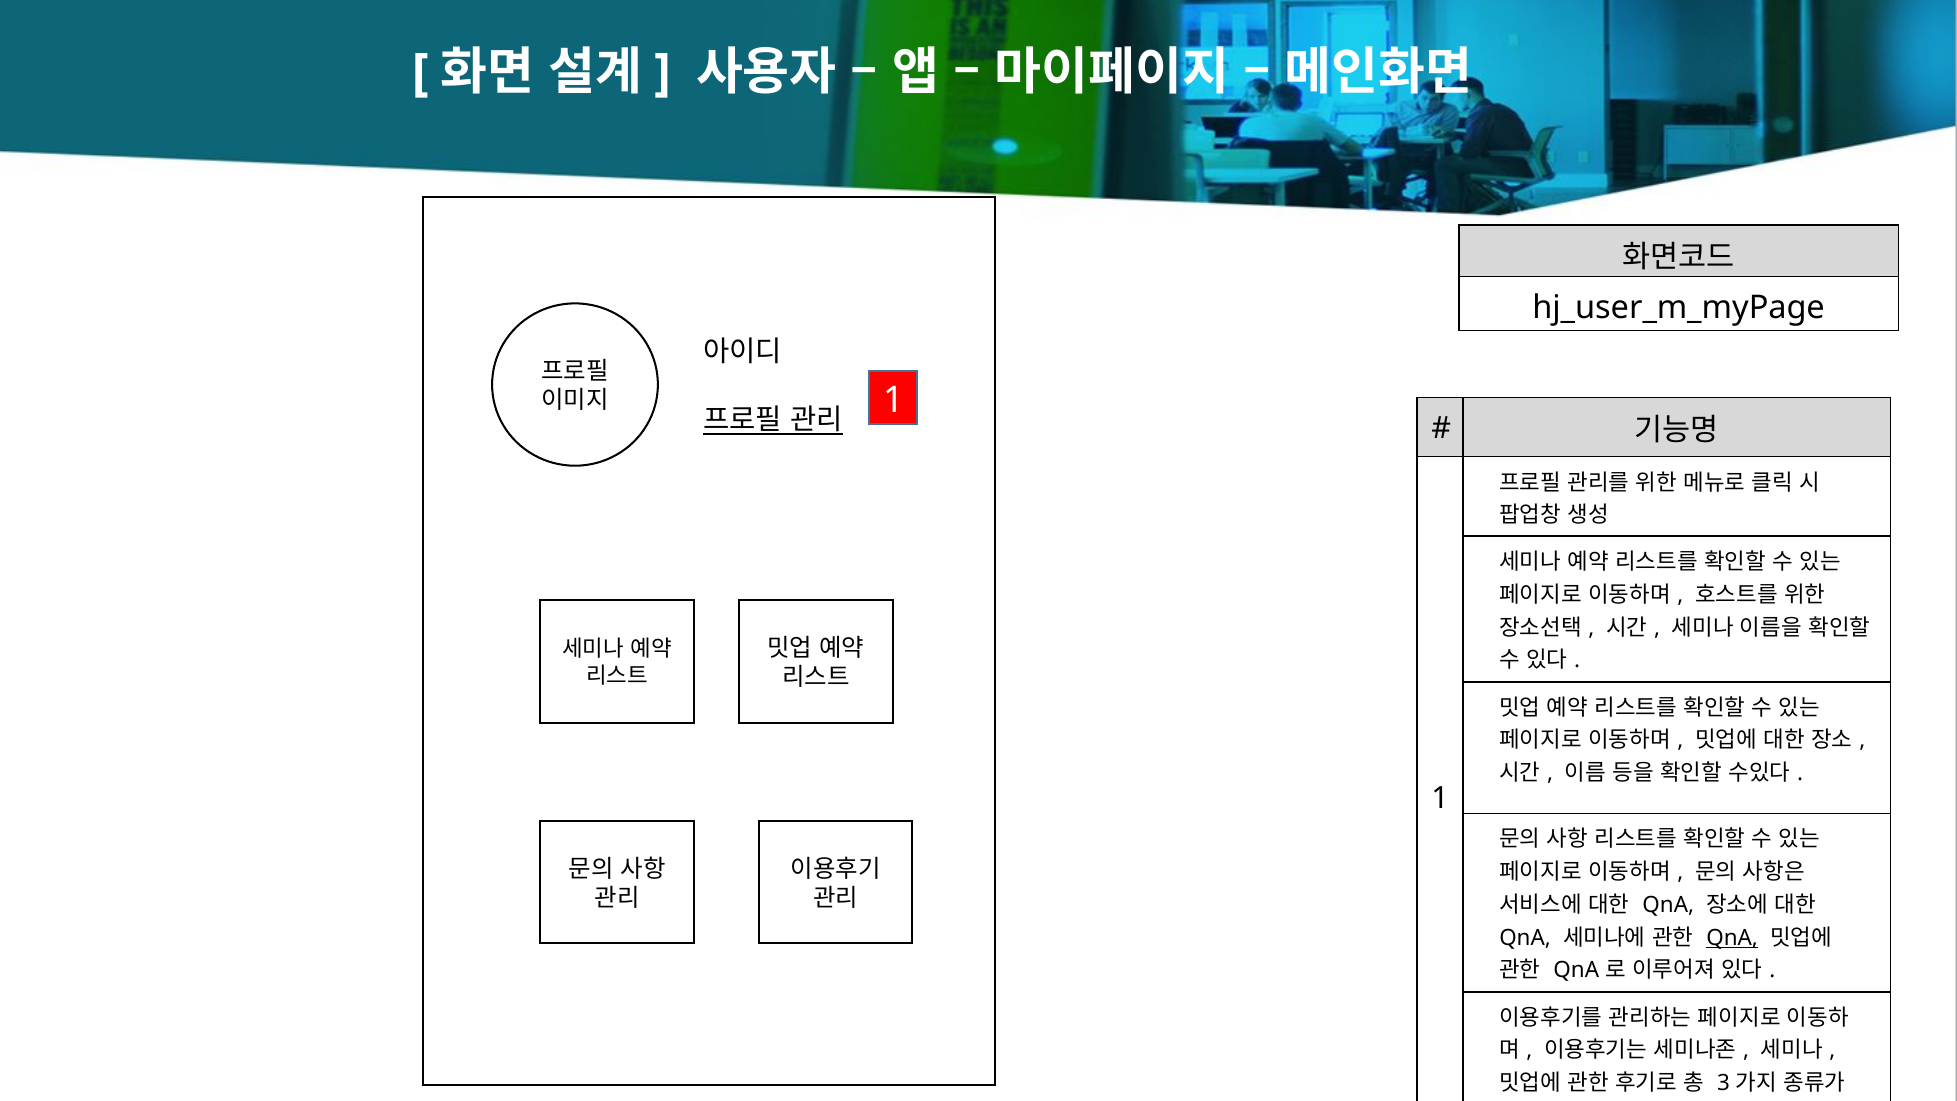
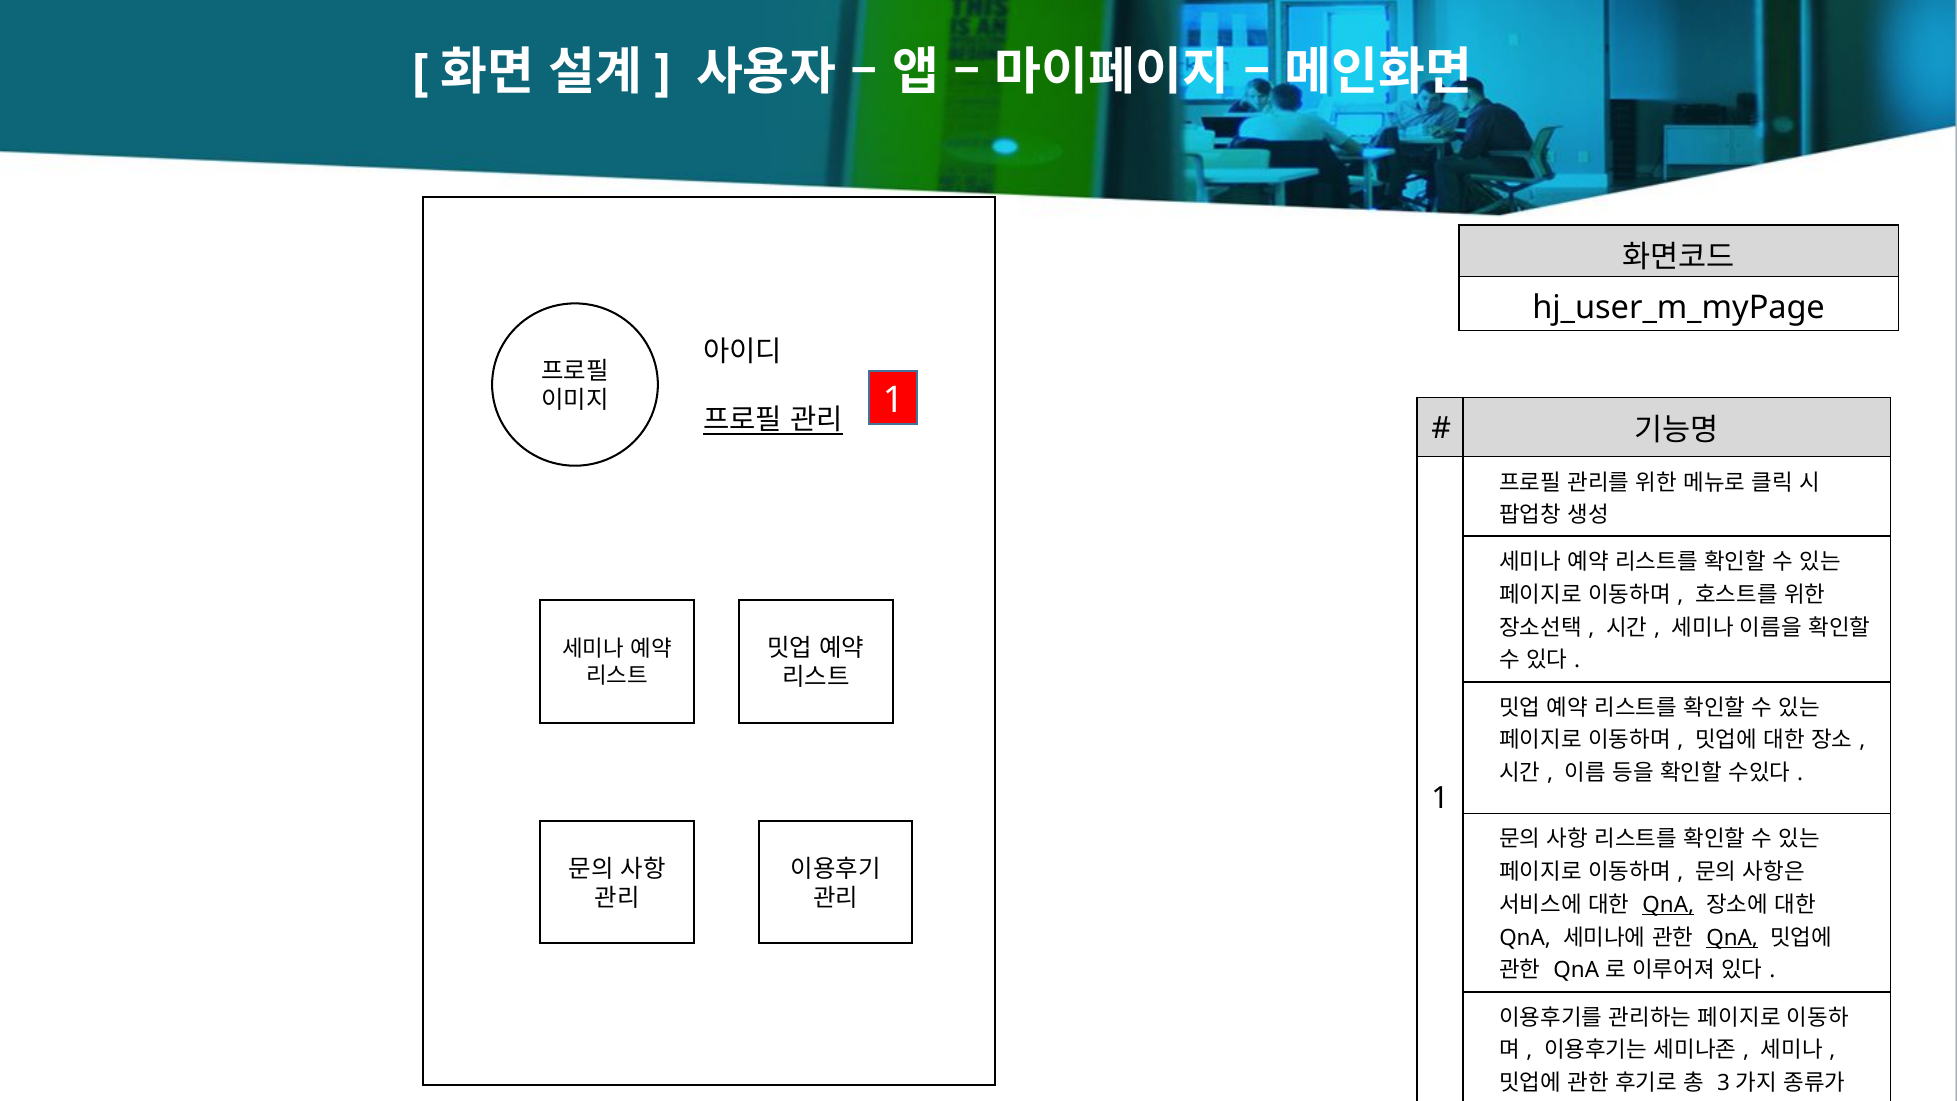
QnA underline: none -> present (1668, 905)
